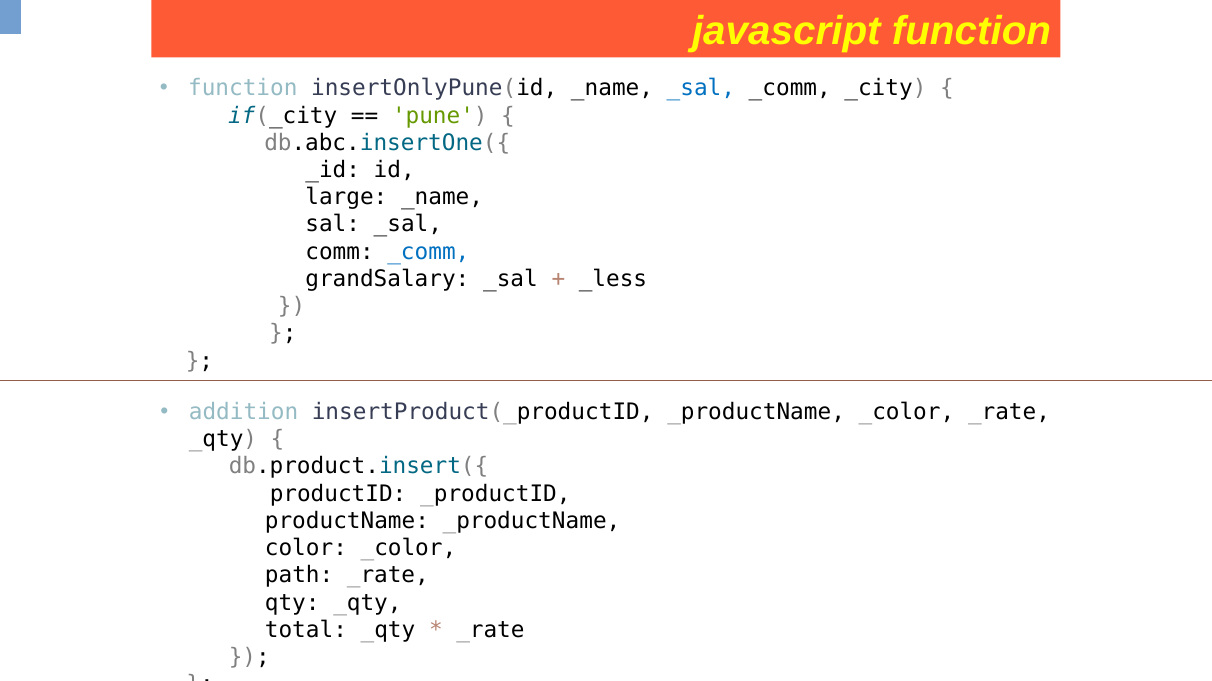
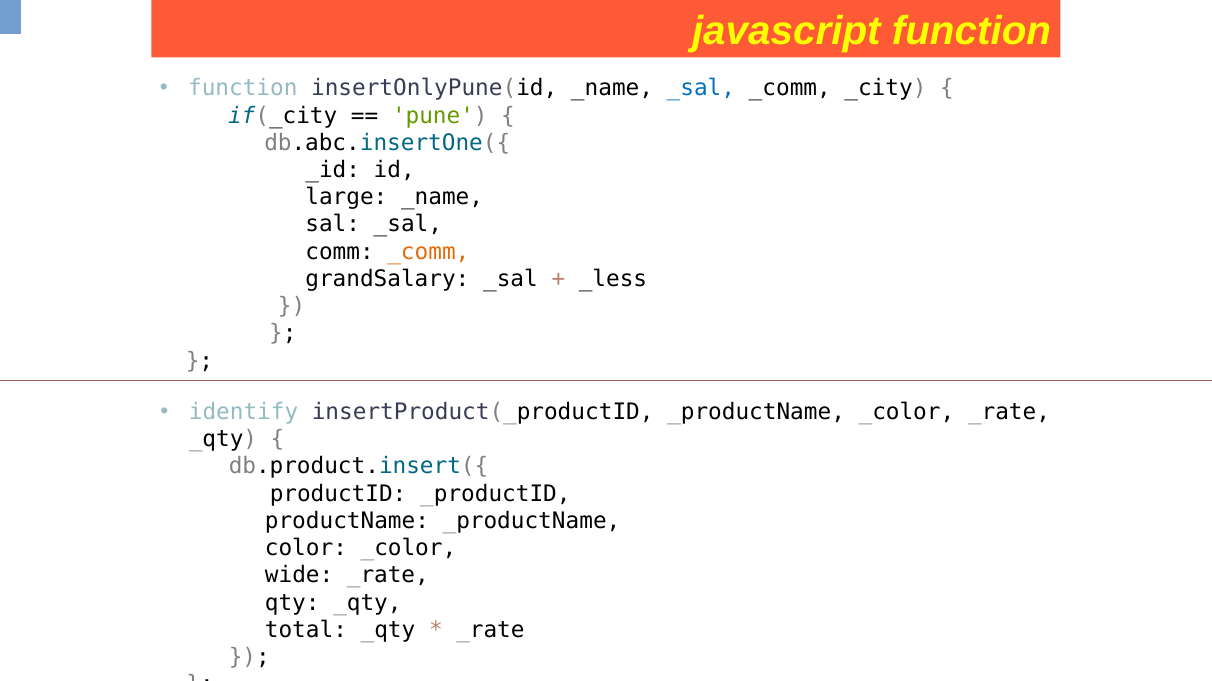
_comm colour: blue -> orange (428, 252)
addition: addition -> identify (244, 412)
path: path -> wide (299, 576)
